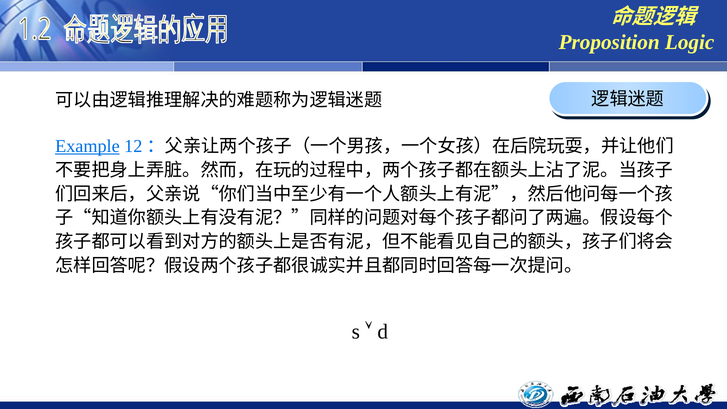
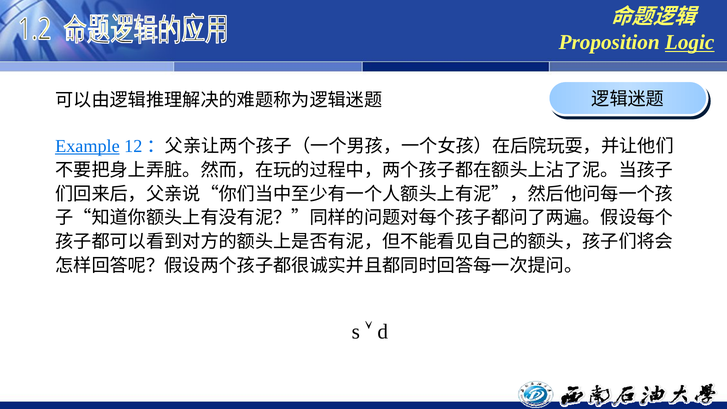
Logic underline: none -> present (690, 42)
